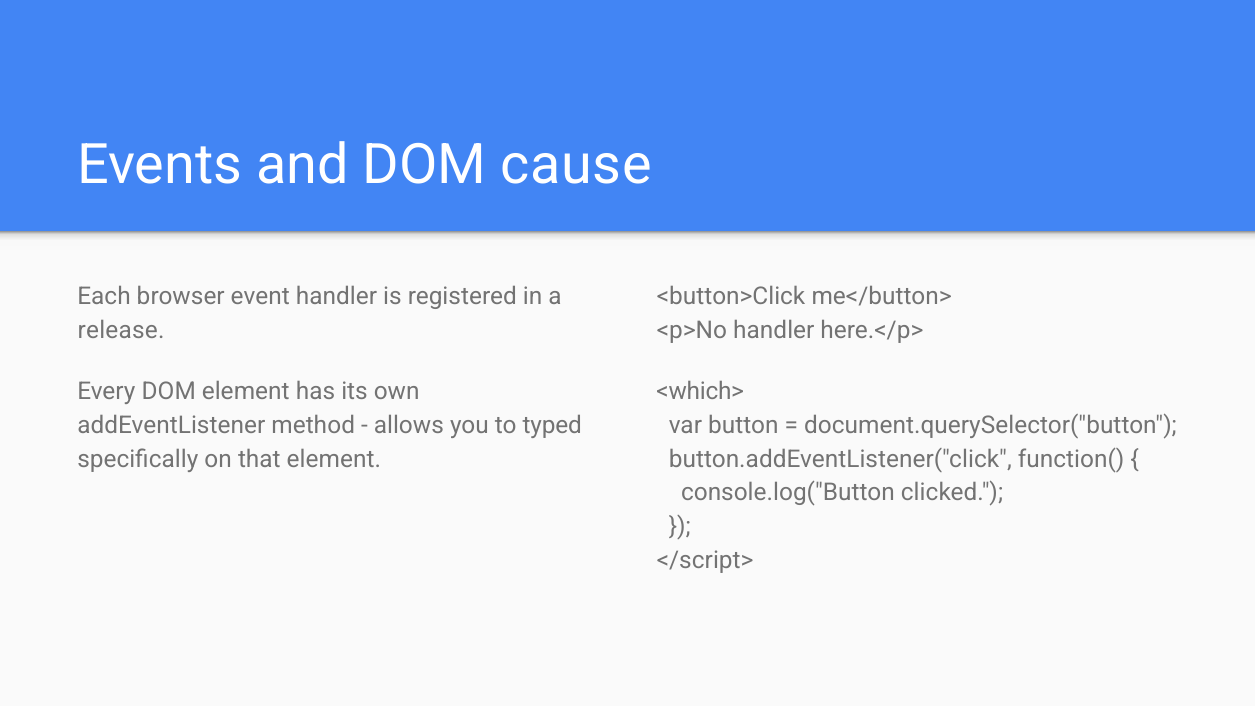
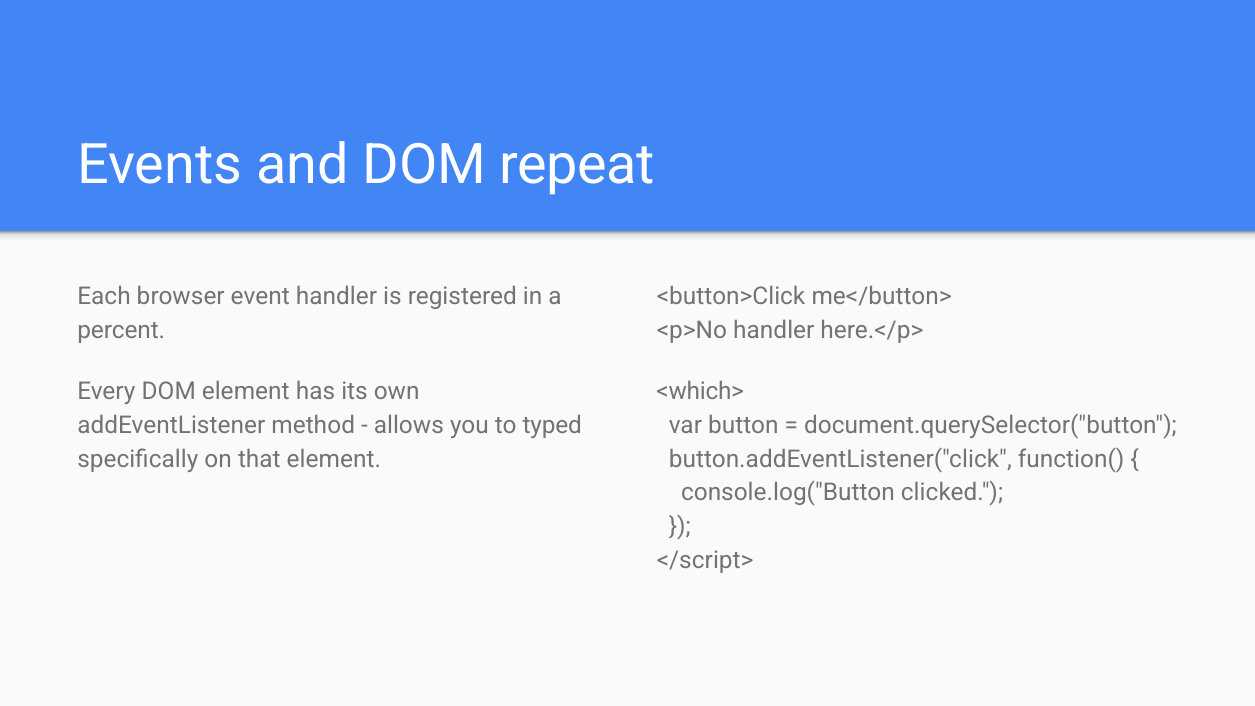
cause: cause -> repeat (577, 165)
release: release -> percent (121, 330)
